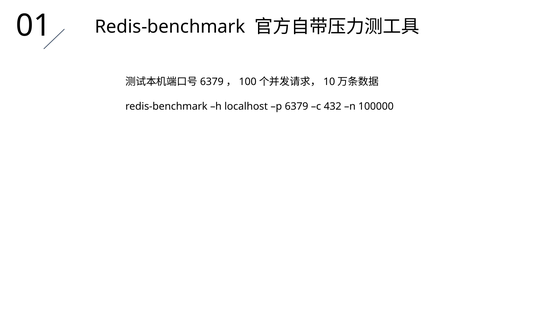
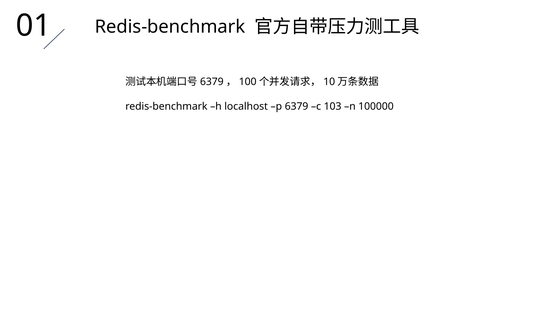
432: 432 -> 103 (333, 107)
